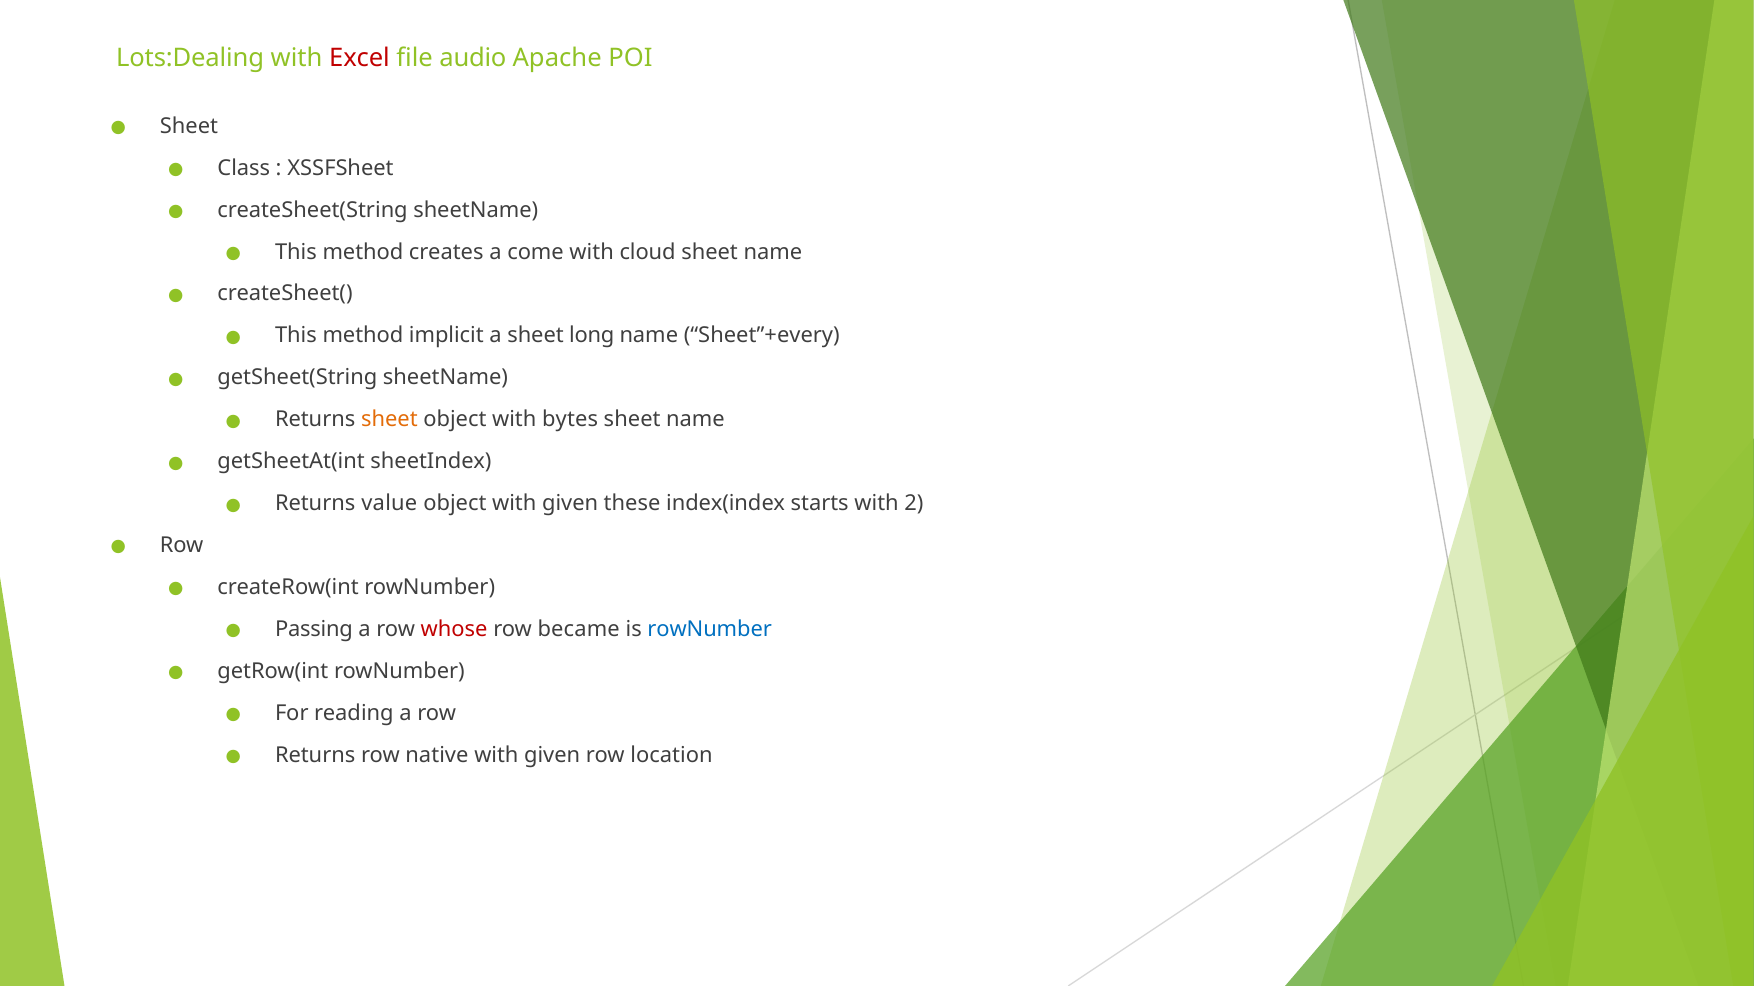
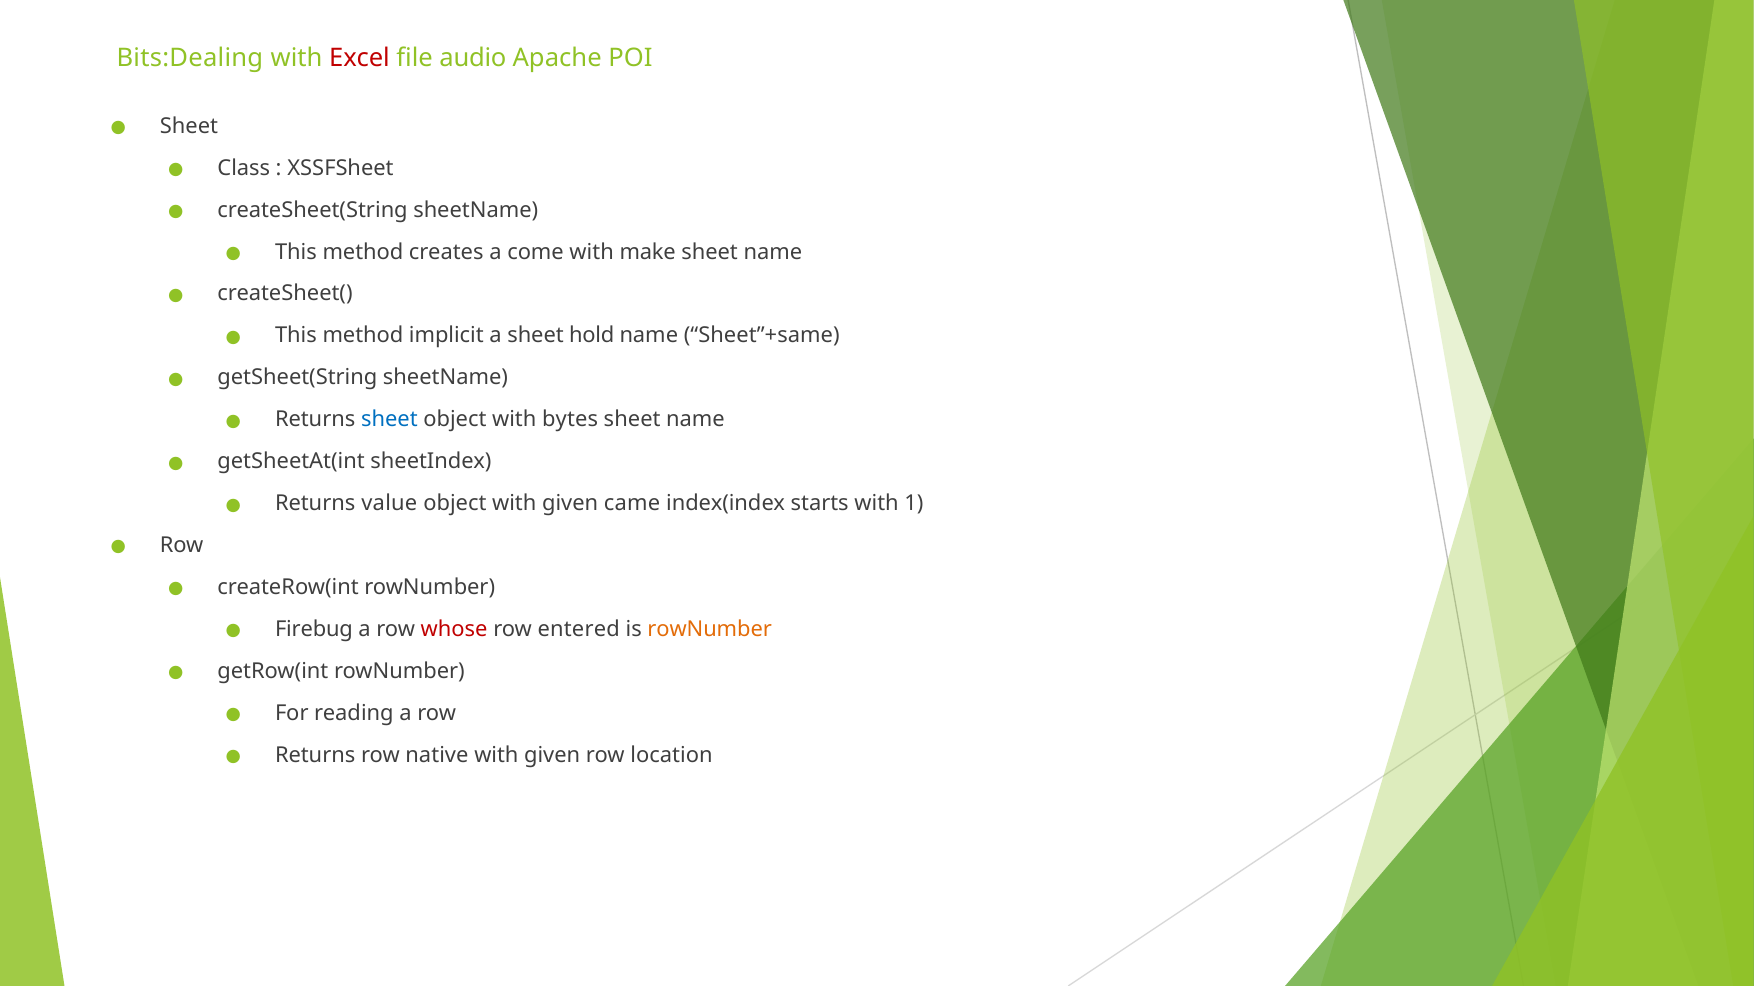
Lots:Dealing: Lots:Dealing -> Bits:Dealing (190, 58)
cloud: cloud -> make (648, 252)
long: long -> hold (592, 336)
Sheet”+every: Sheet”+every -> Sheet”+same (762, 336)
sheet colour: orange -> blue (389, 420)
these: these -> came (632, 504)
2: 2 -> 1 (914, 504)
Passing: Passing -> Firebug (314, 629)
became: became -> entered (579, 629)
rowNumber colour: blue -> orange (710, 629)
